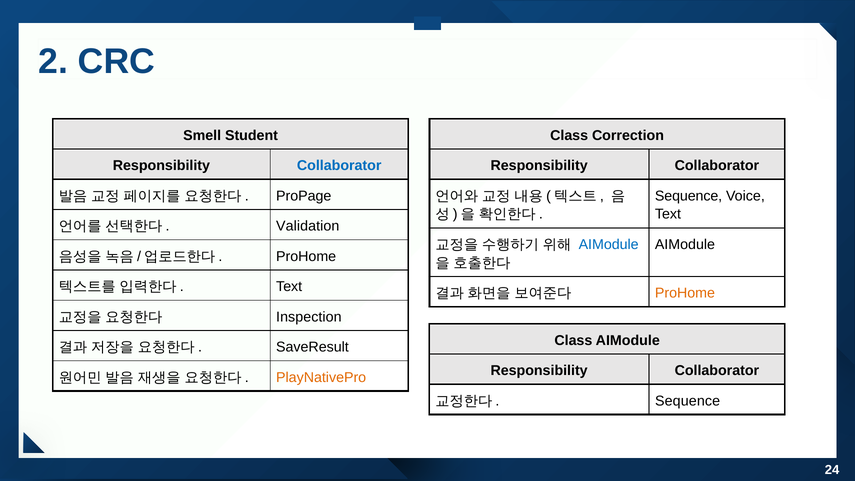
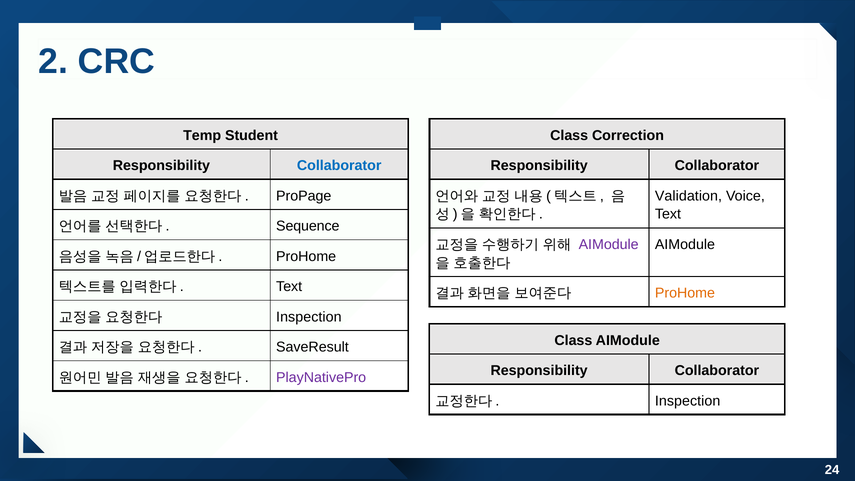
Smell: Smell -> Temp (202, 135)
Sequence: Sequence -> Validation (688, 196)
Validation: Validation -> Sequence (308, 226)
AIModule colour: blue -> purple (609, 244)
PlayNativePro colour: orange -> purple (321, 377)
Sequence: Sequence -> Inspection (688, 401)
